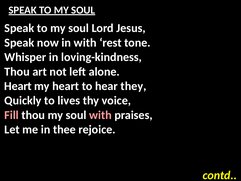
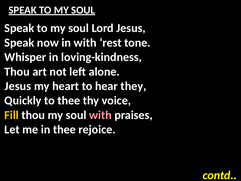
Heart: Heart -> Jesus (18, 86)
to lives: lives -> thee (69, 100)
Fill colour: pink -> yellow (12, 115)
